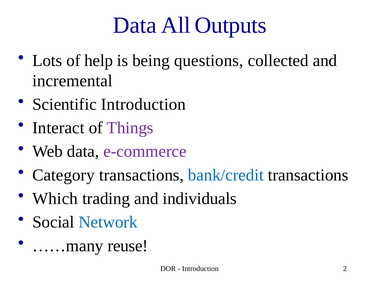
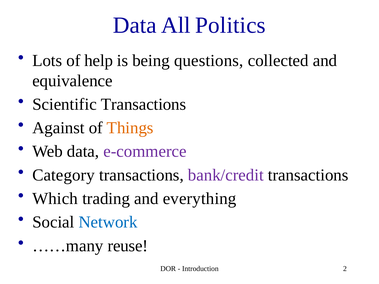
Outputs: Outputs -> Politics (230, 25)
incremental: incremental -> equivalence (72, 81)
Scientific Introduction: Introduction -> Transactions (144, 104)
Interact: Interact -> Against (58, 128)
Things colour: purple -> orange (130, 128)
bank/credit colour: blue -> purple (226, 175)
individuals: individuals -> everything (200, 199)
